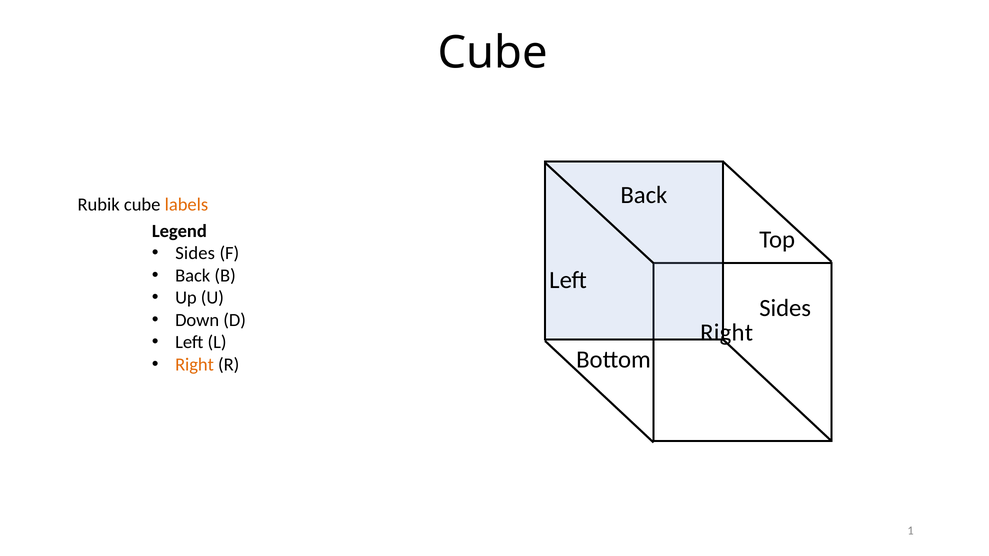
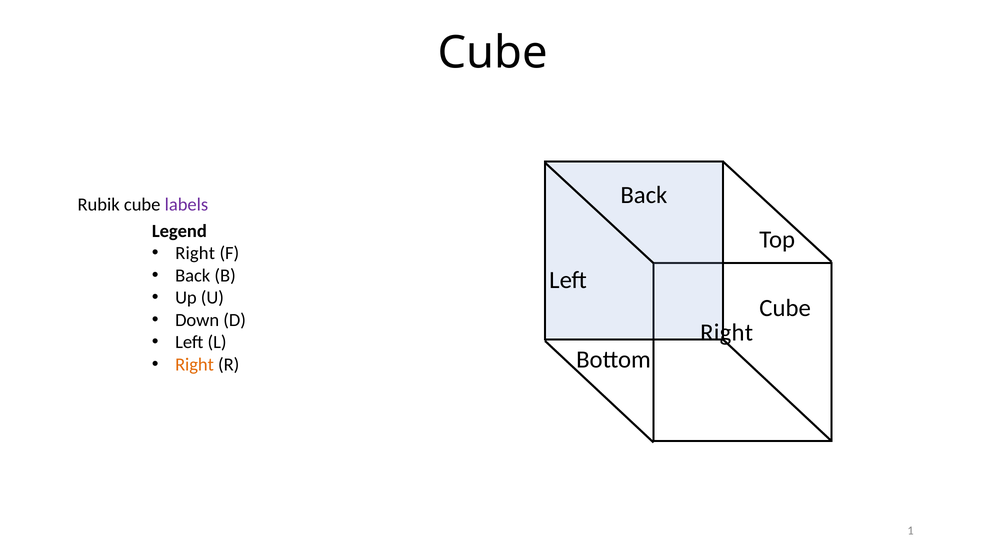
labels colour: orange -> purple (186, 205)
Sides: Sides -> Right (195, 253)
Sides: Sides -> Cube (785, 308)
